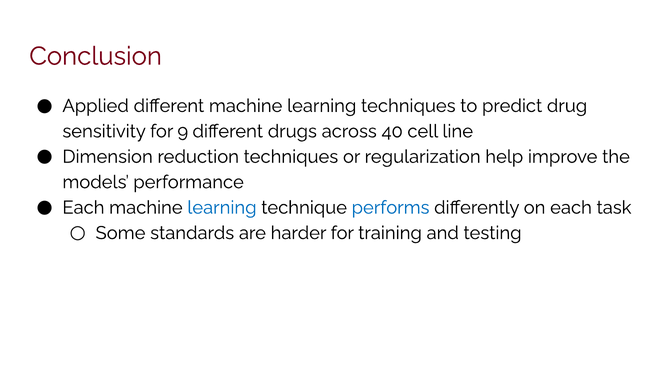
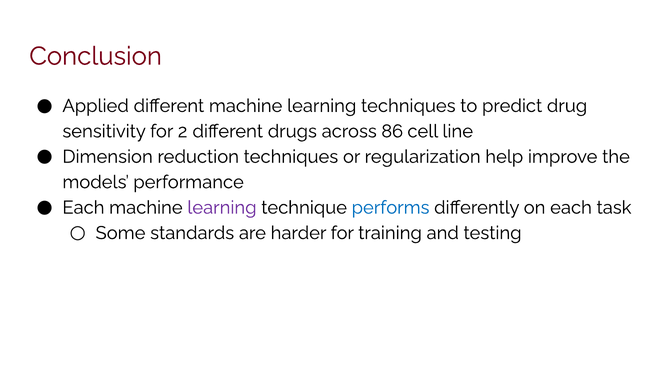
9: 9 -> 2 (183, 131)
40: 40 -> 86 (392, 131)
learning colour: blue -> purple (222, 208)
